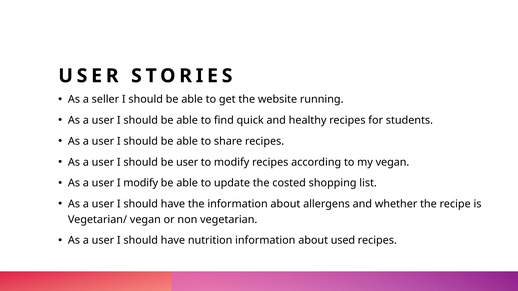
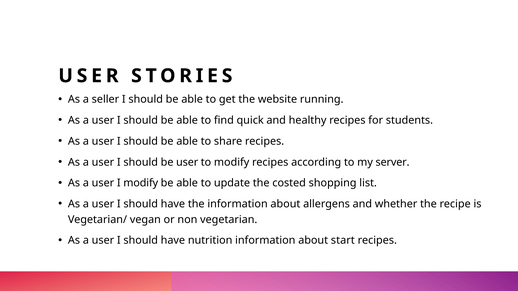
my vegan: vegan -> server (393, 162)
used: used -> start (343, 241)
